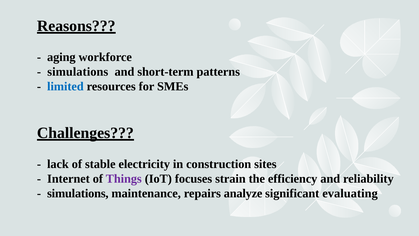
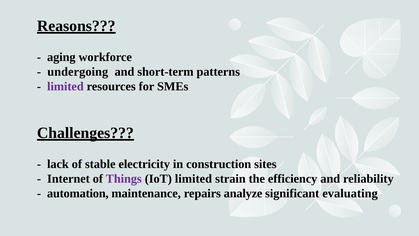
simulations: simulations -> undergoing (78, 72)
limited colour: blue -> purple (65, 86)
IoT focuses: focuses -> limited (193, 179)
simulations: simulations -> automation (78, 193)
